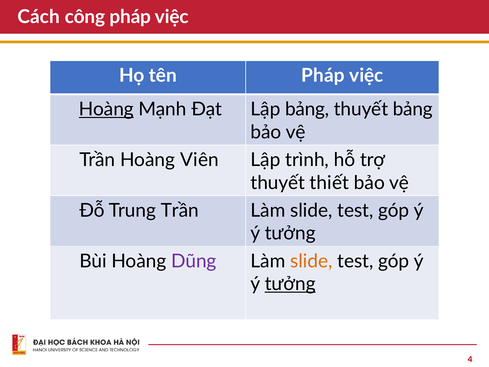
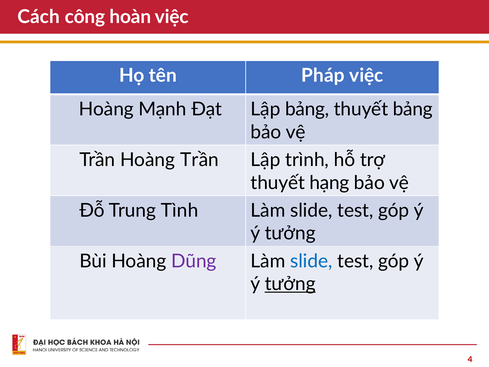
công pháp: pháp -> hoàn (130, 17)
Hoàng underline: present -> none (106, 109)
Hoàng Viên: Viên -> Trần (200, 160)
thiết: thiết -> hạng (329, 183)
Trung Trần: Trần -> Tình (180, 210)
slide colour: orange -> blue (311, 261)
